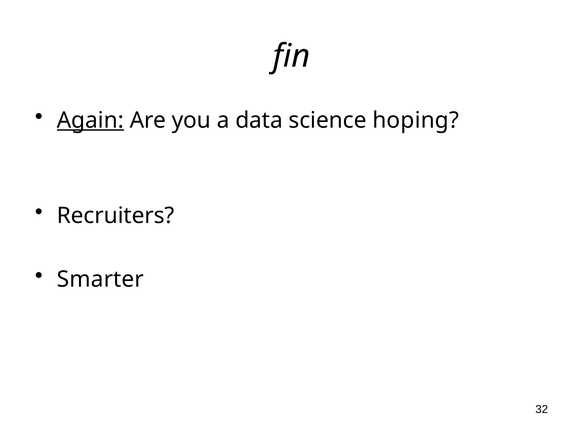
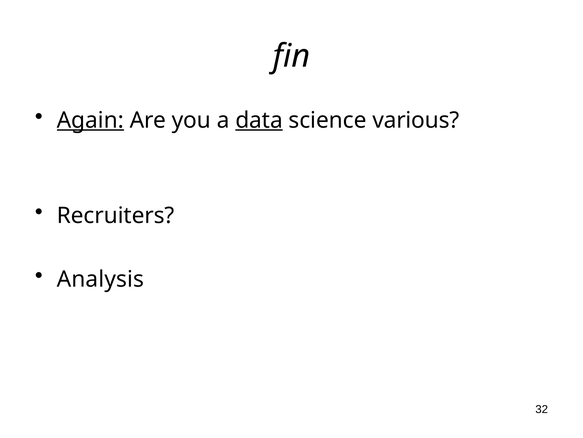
data underline: none -> present (259, 120)
hoping: hoping -> various (416, 120)
Smarter: Smarter -> Analysis (100, 279)
